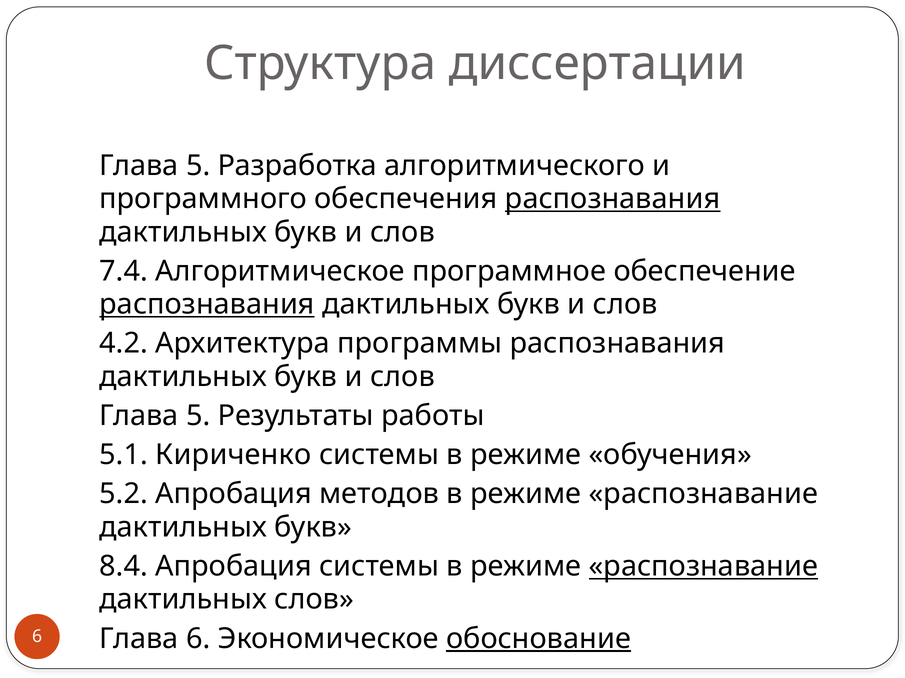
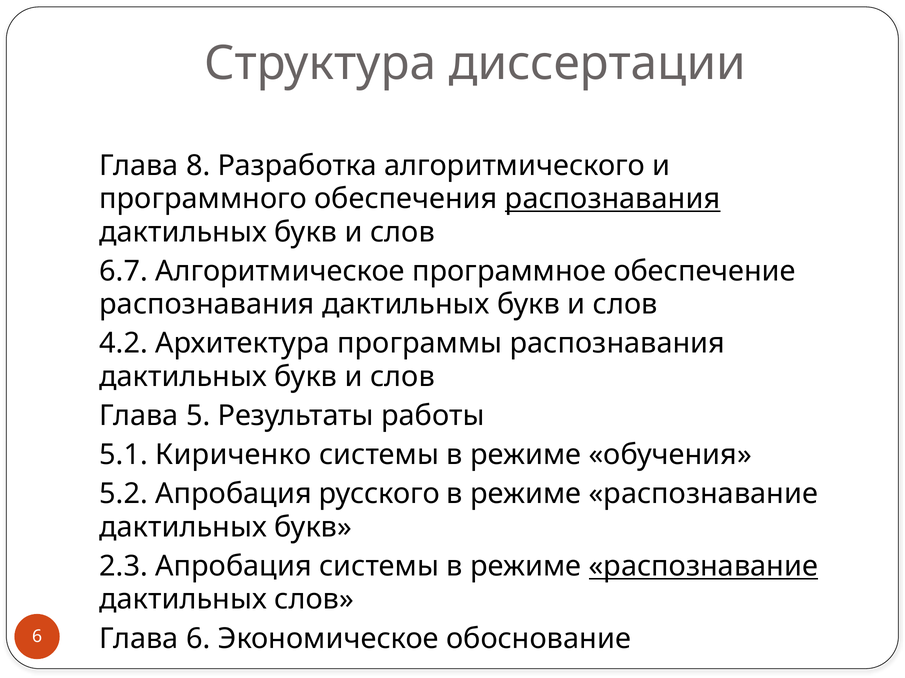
5: 5 -> 8 (198, 166)
7.4: 7.4 -> 6.7 (124, 271)
распознавания underline: present -> none (207, 305)
методов: методов -> русского (379, 494)
8.4: 8.4 -> 2.3 (124, 567)
обоснование underline: present -> none (539, 639)
